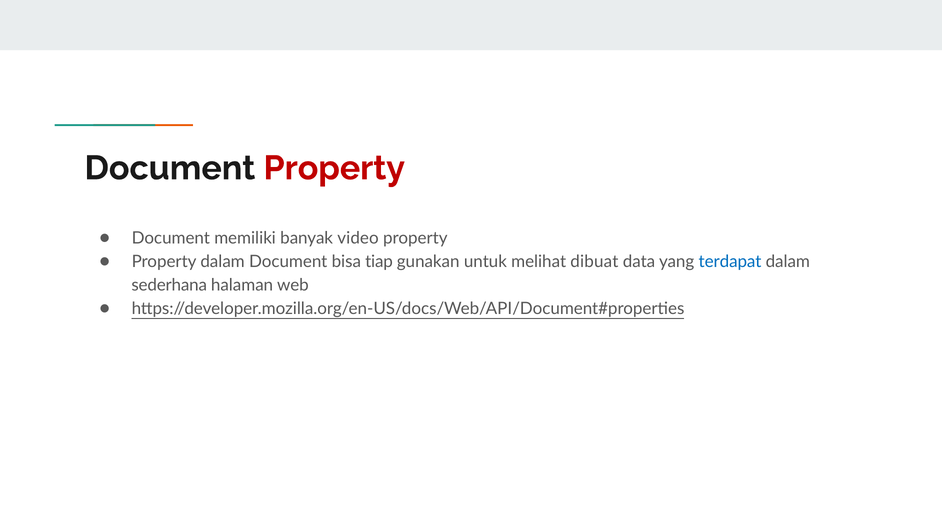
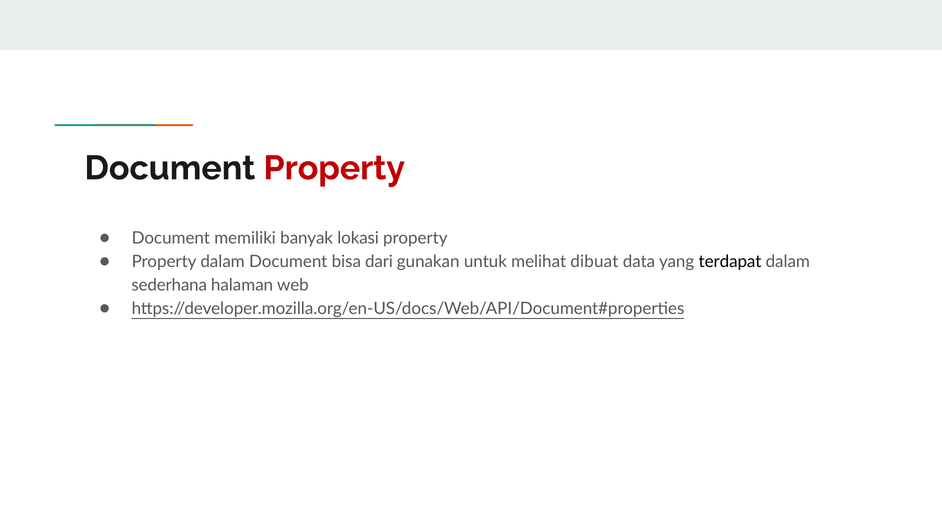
video: video -> lokasi (358, 238)
tiap: tiap -> dari (379, 262)
terdapat colour: blue -> black (730, 262)
